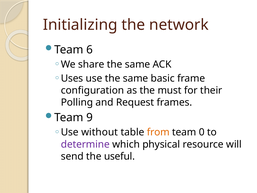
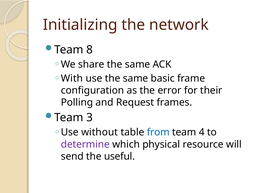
6: 6 -> 8 (90, 50)
Uses: Uses -> With (72, 78)
must: must -> error (170, 90)
9: 9 -> 3 (90, 117)
from colour: orange -> blue (158, 132)
0: 0 -> 4 (202, 132)
